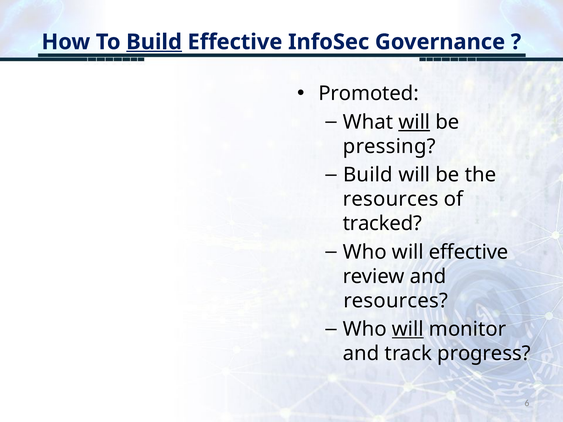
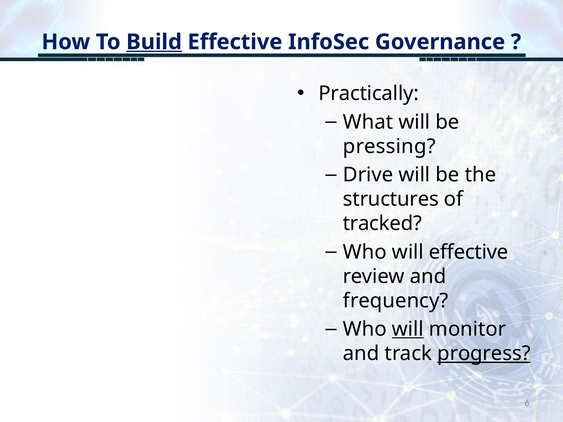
Promoted: Promoted -> Practically (369, 94)
will underline: present -> none (414, 122)
Build: Build -> Drive (368, 175)
resources: resources -> structures (391, 199)
resources: resources -> frequency (396, 301)
progress underline: none -> present (484, 354)
